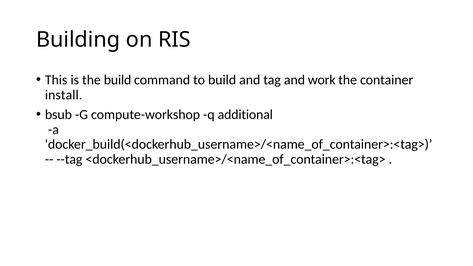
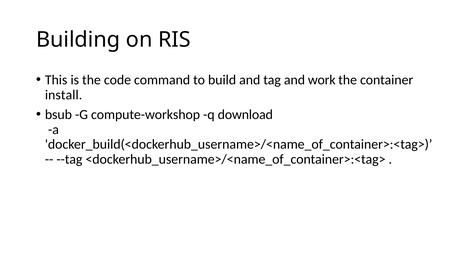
the build: build -> code (117, 80)
additional: additional -> download (245, 115)
